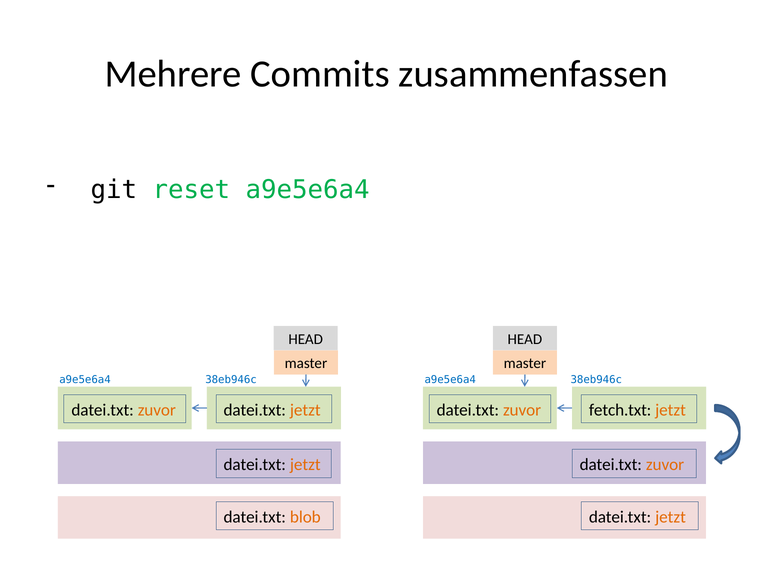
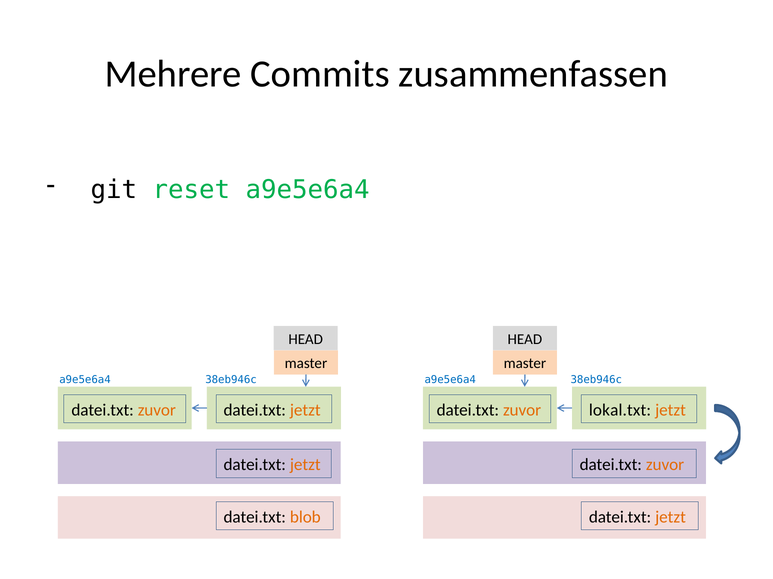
fetch.txt: fetch.txt -> lokal.txt (620, 410)
